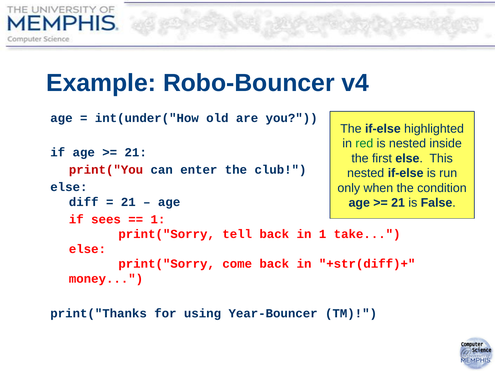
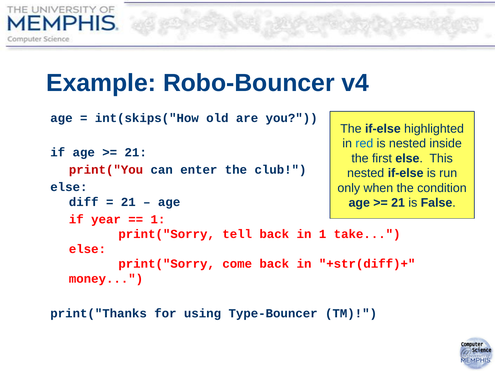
int(under("How: int(under("How -> int(skips("How (147, 118)
red colour: green -> blue (364, 144)
sees: sees -> year (106, 219)
Year-Bouncer: Year-Bouncer -> Type-Bouncer (273, 314)
